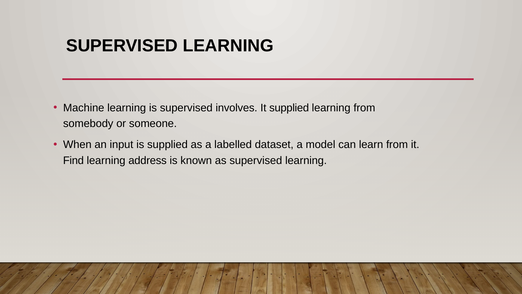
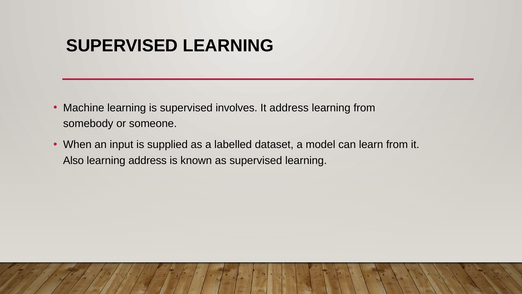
It supplied: supplied -> address (289, 108)
Find: Find -> Also (73, 160)
